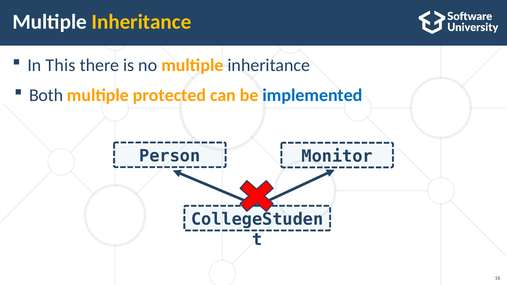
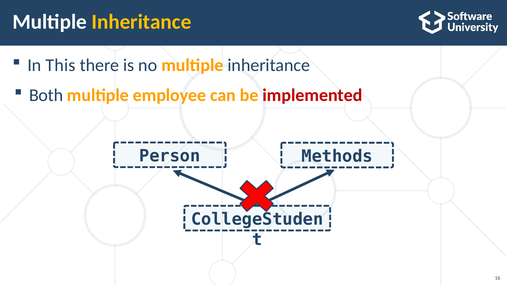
protected: protected -> employee (170, 95)
implemented colour: blue -> red (313, 95)
Monitor: Monitor -> Methods (337, 156)
